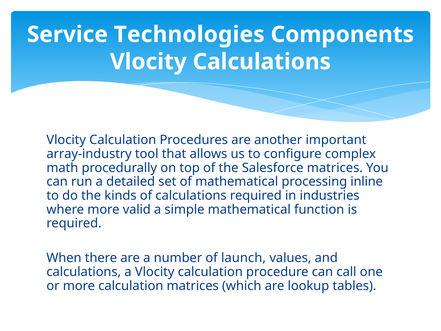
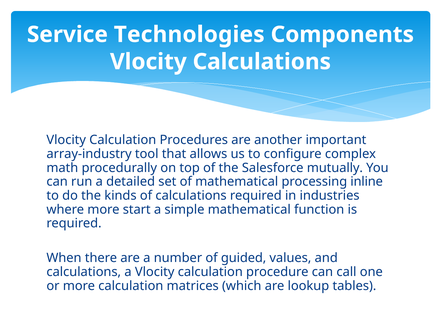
Salesforce matrices: matrices -> mutually (335, 168)
valid: valid -> start (137, 209)
launch: launch -> guided (244, 258)
